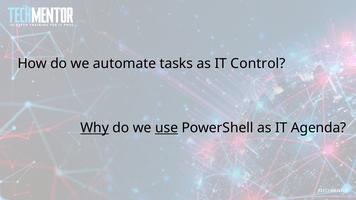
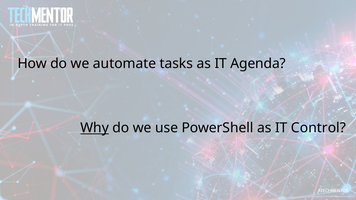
Control: Control -> Agenda (258, 64)
use underline: present -> none (167, 128)
Agenda: Agenda -> Control (318, 128)
